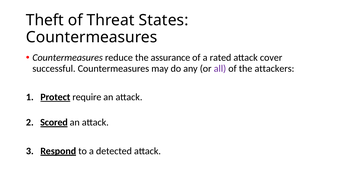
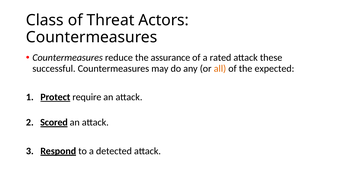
Theft: Theft -> Class (45, 20)
States: States -> Actors (164, 20)
cover: cover -> these (271, 58)
all colour: purple -> orange (220, 68)
attackers: attackers -> expected (274, 68)
